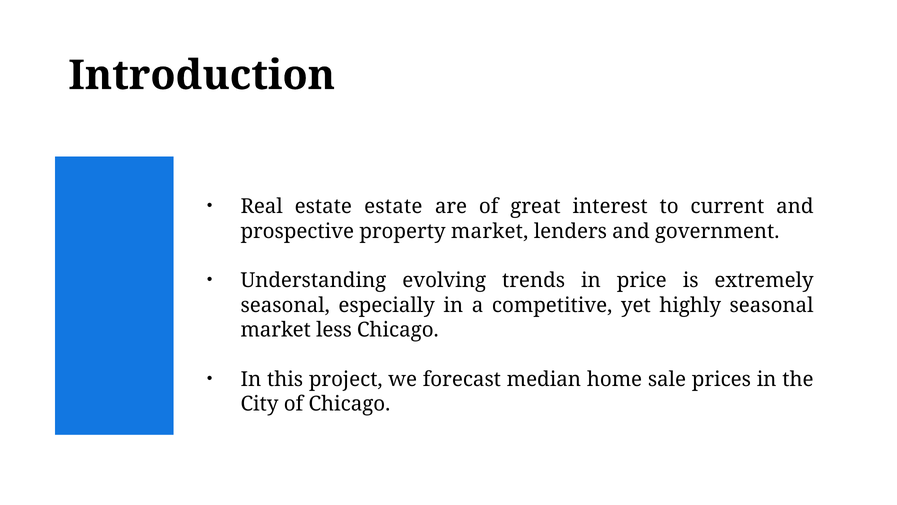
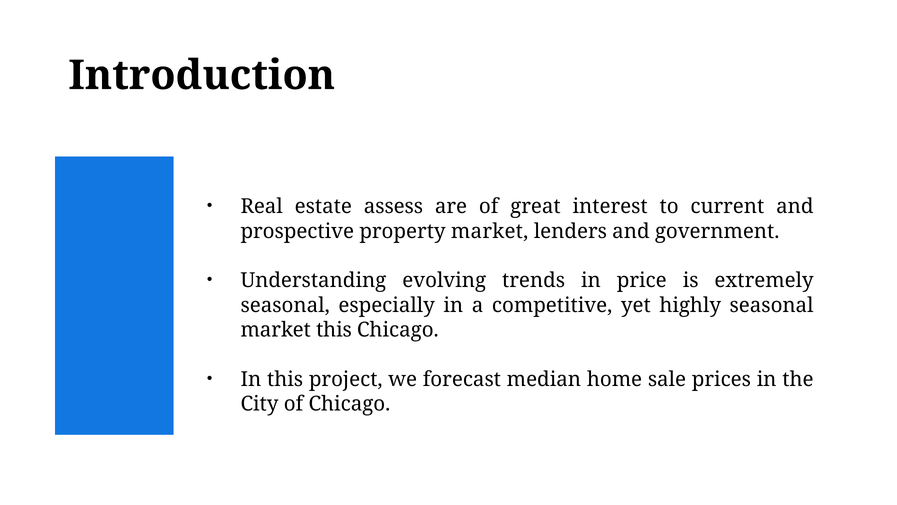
estate estate: estate -> assess (393, 206)
market less: less -> this (334, 330)
